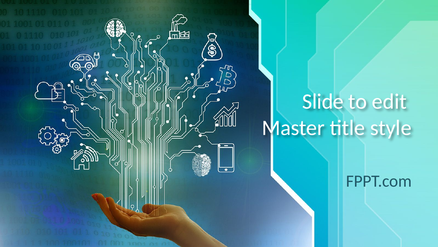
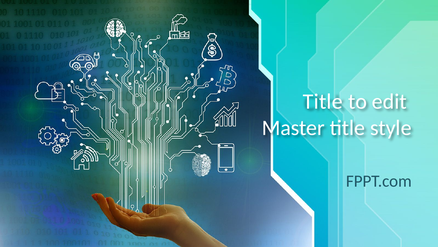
Slide: Slide -> Title (323, 101)
